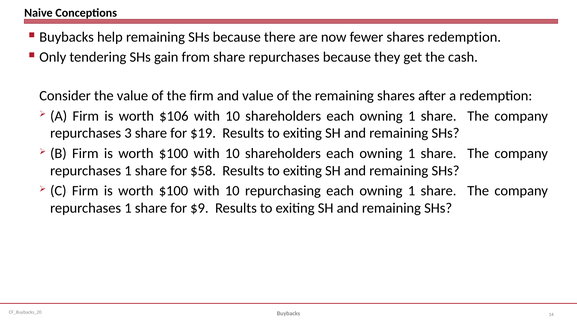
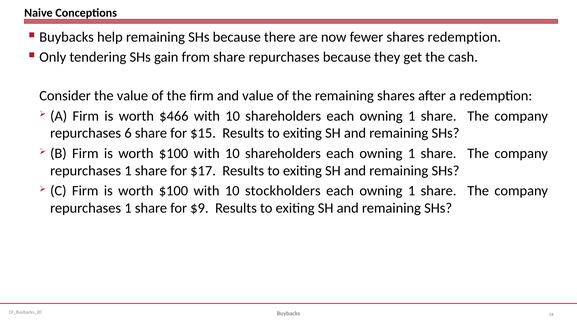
$106: $106 -> $466 (174, 116)
3: 3 -> 6 (128, 133)
$19: $19 -> $15 (203, 133)
$58: $58 -> $17 (203, 171)
repurchasing: repurchasing -> stockholders (283, 191)
